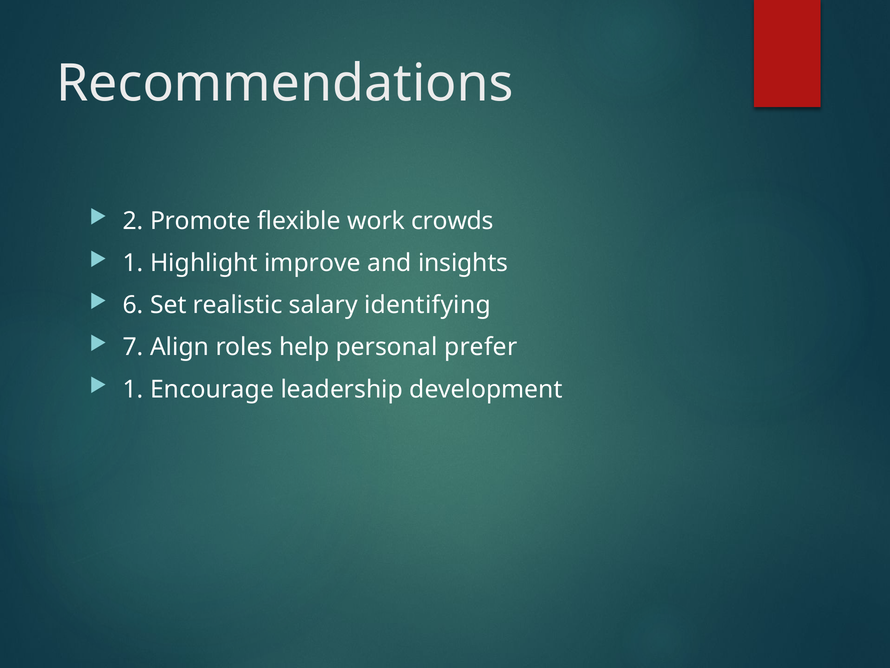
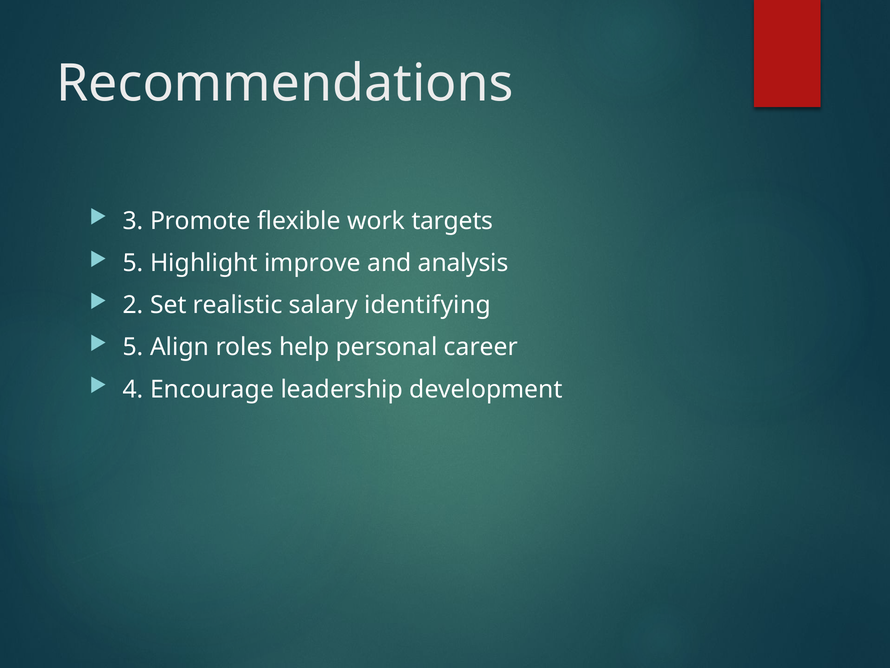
2: 2 -> 3 (133, 221)
crowds: crowds -> targets (452, 221)
1: 1 -> 5 (133, 263)
insights: insights -> analysis (463, 263)
6: 6 -> 2 (133, 305)
7: 7 -> 5 (133, 347)
prefer: prefer -> career (481, 347)
1: 1 -> 4 (133, 389)
